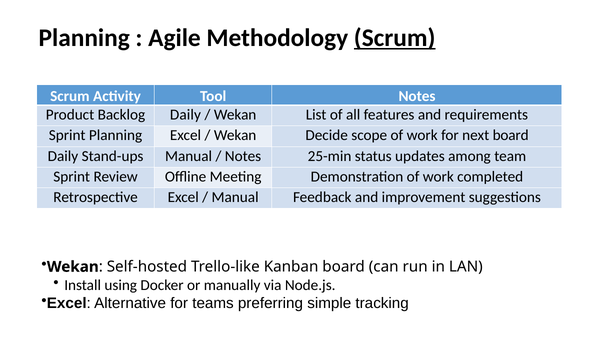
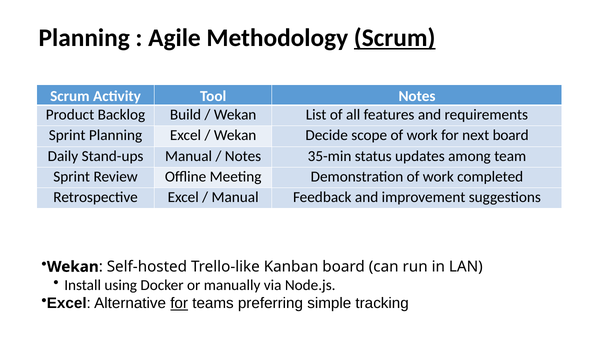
Backlog Daily: Daily -> Build (186, 115)
25-min: 25-min -> 35-min (330, 156)
for underline: none -> present (179, 304)
